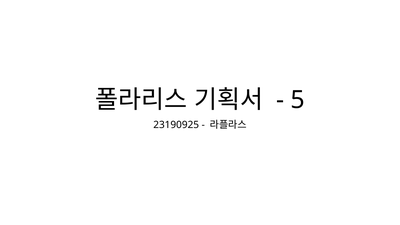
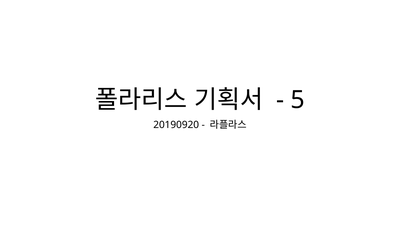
23190925: 23190925 -> 20190920 (176, 125)
